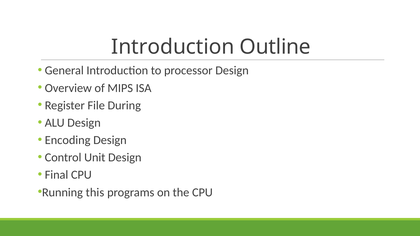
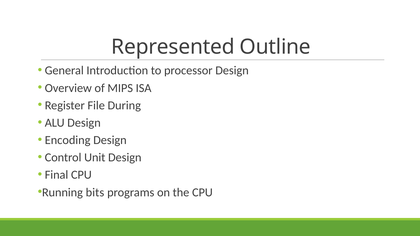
Introduction: Introduction -> Represented (173, 47)
this: this -> bits (95, 193)
